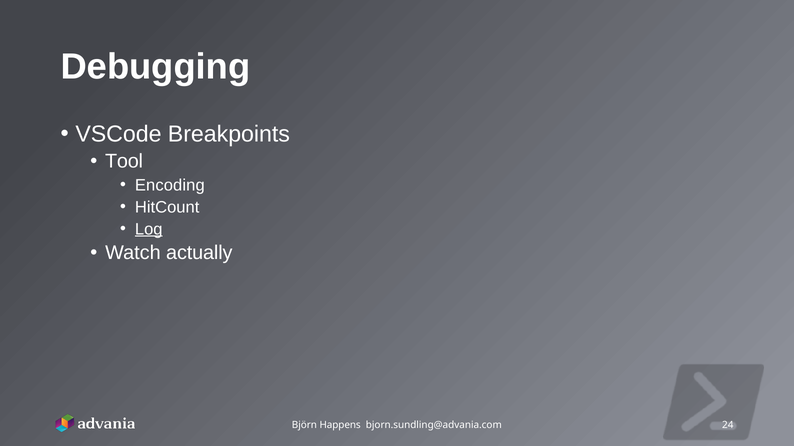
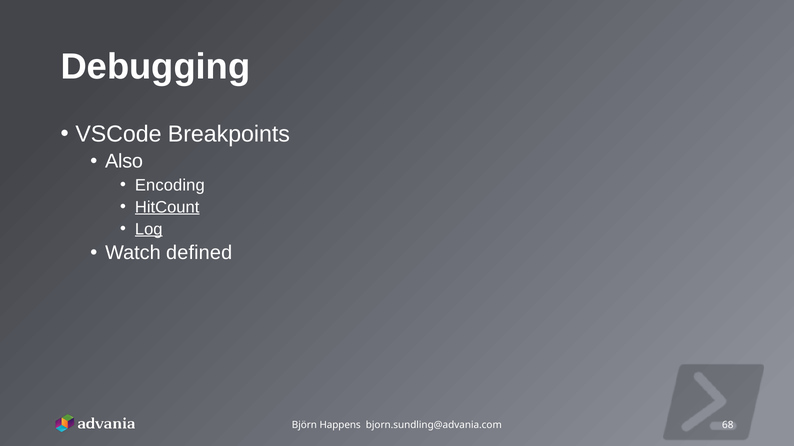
Tool: Tool -> Also (124, 162)
HitCount underline: none -> present (167, 207)
actually: actually -> defined (199, 253)
24: 24 -> 68 (728, 426)
